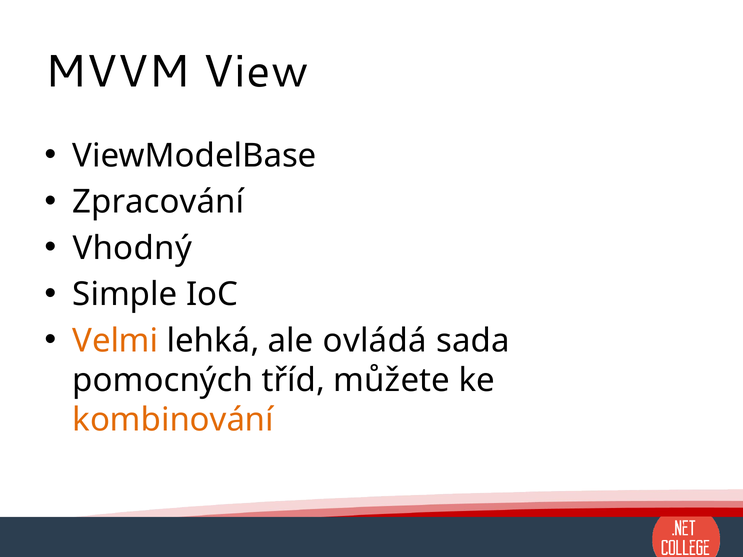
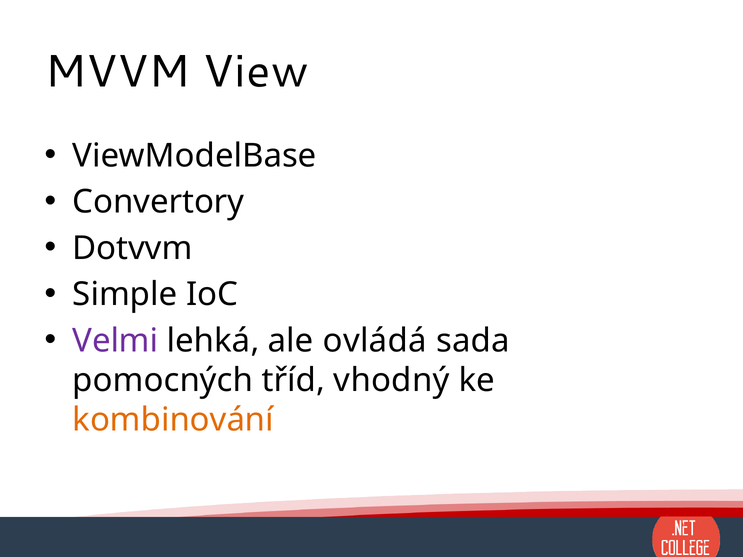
Zpracování: Zpracování -> Convertory (158, 202)
Vhodný: Vhodný -> Dotvvm (132, 248)
Velmi colour: orange -> purple (115, 341)
můžete: můžete -> vhodný (392, 380)
